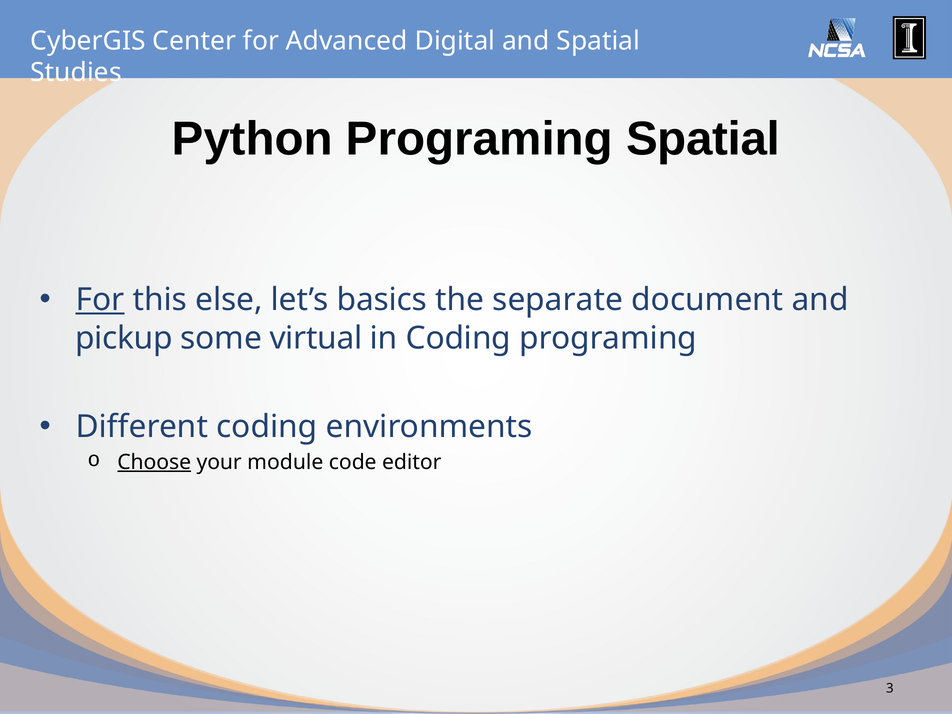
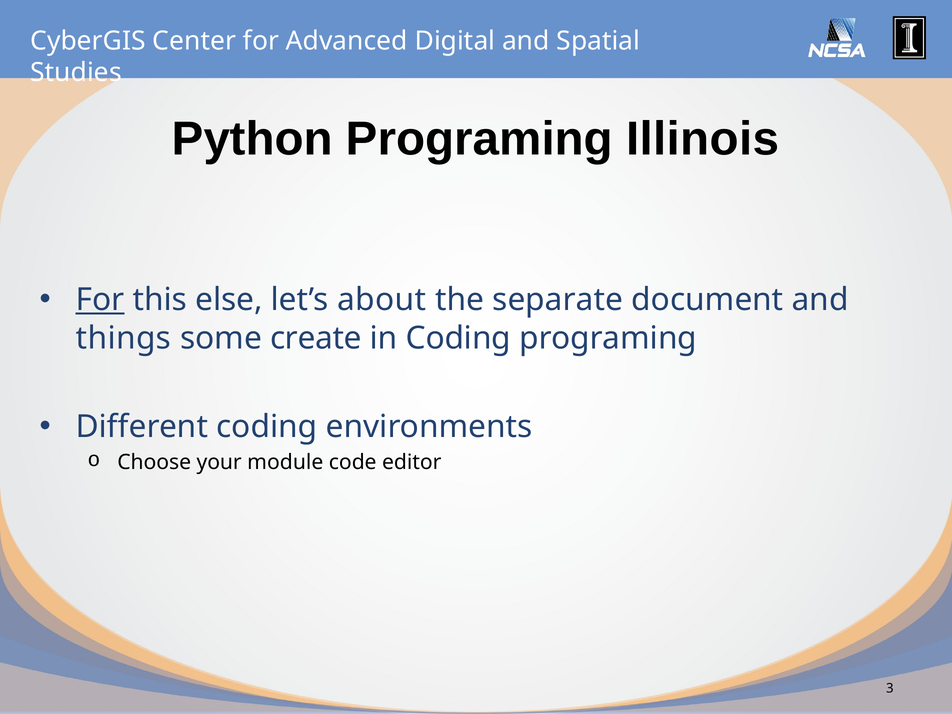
Programing Spatial: Spatial -> Illinois (703, 139)
basics: basics -> about (382, 300)
pickup: pickup -> things (124, 338)
virtual: virtual -> create (316, 338)
Choose underline: present -> none (154, 462)
